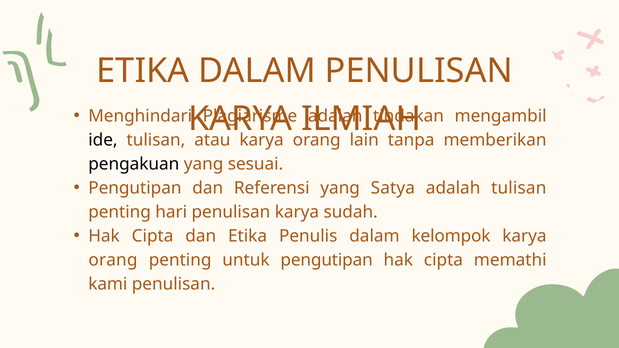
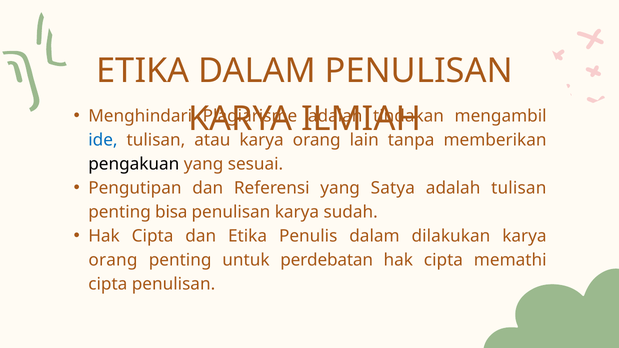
ide colour: black -> blue (103, 140)
hari: hari -> bisa (171, 212)
kelompok: kelompok -> dilakukan (451, 236)
untuk pengutipan: pengutipan -> perdebatan (327, 260)
kami: kami -> cipta (108, 284)
